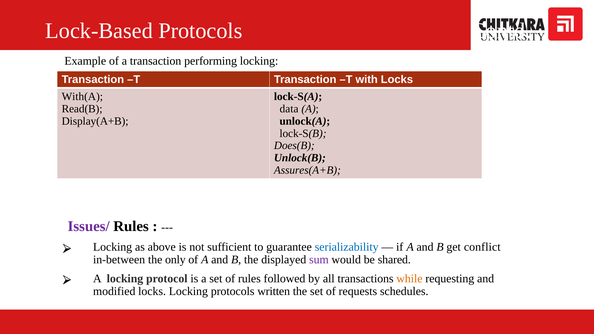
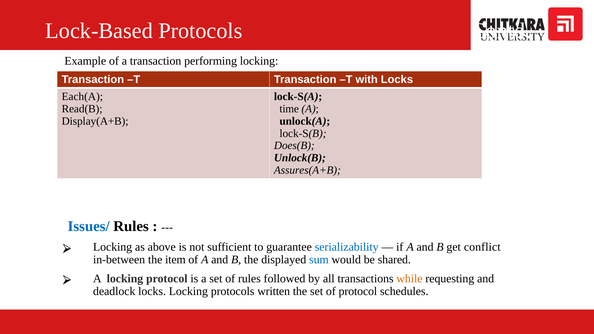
With(A: With(A -> Each(A (82, 96)
data: data -> time (289, 109)
Issues/ colour: purple -> blue (89, 226)
only: only -> item (175, 260)
sum colour: purple -> blue (319, 260)
modified: modified -> deadlock (114, 291)
of requests: requests -> protocol (358, 291)
